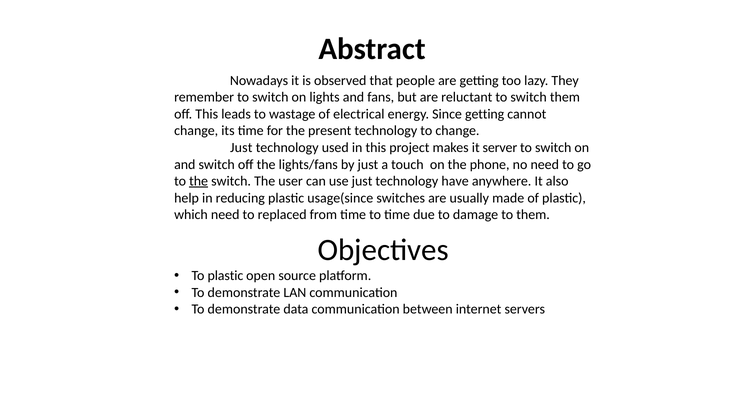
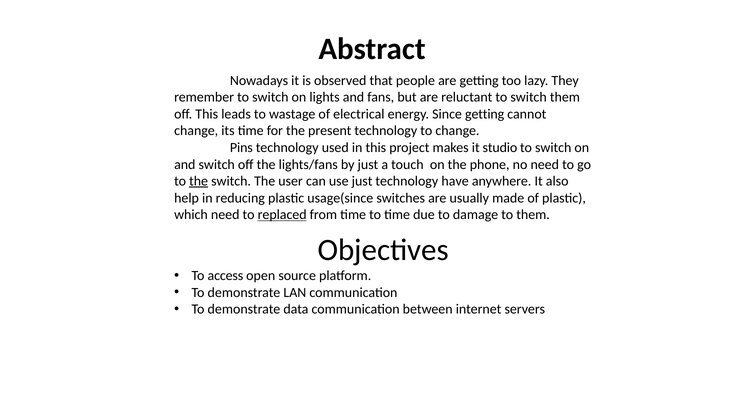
Just: Just -> Pins (241, 147)
server: server -> studio (500, 147)
replaced underline: none -> present (282, 214)
To plastic: plastic -> access (225, 275)
